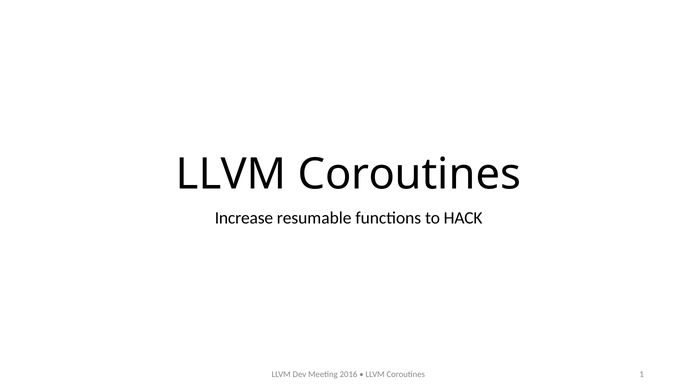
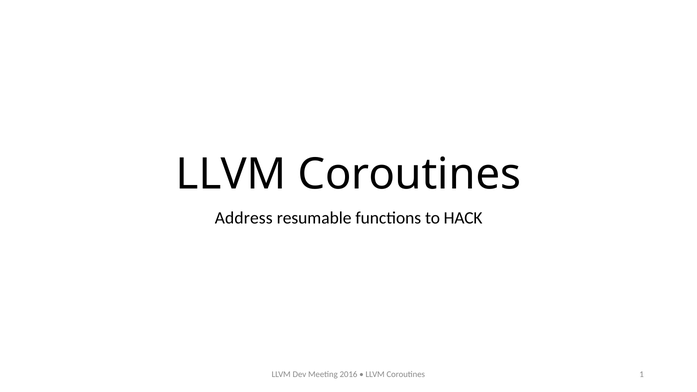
Increase: Increase -> Address (244, 218)
